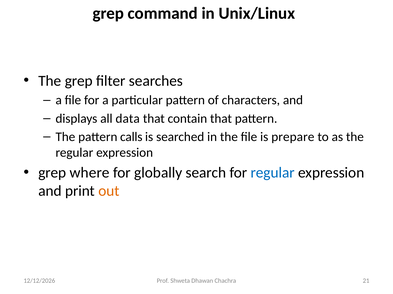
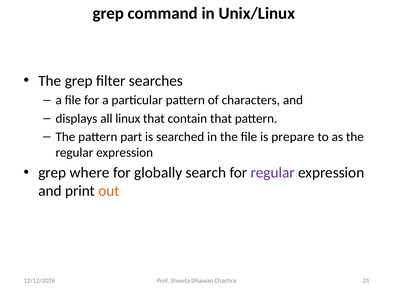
data: data -> linux (128, 119)
calls: calls -> part (131, 137)
regular colour: blue -> purple (273, 173)
